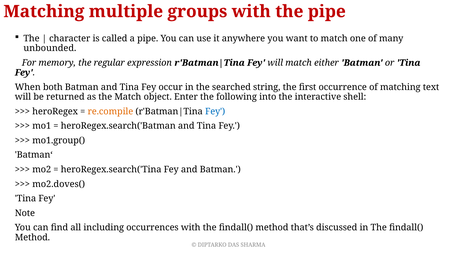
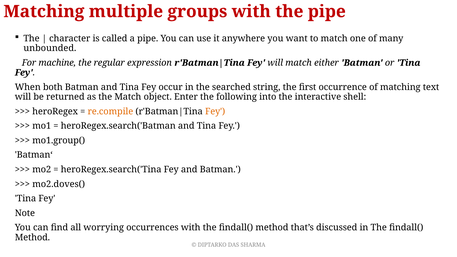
memory: memory -> machine (57, 63)
Fey colour: blue -> orange (215, 111)
including: including -> worrying (104, 228)
